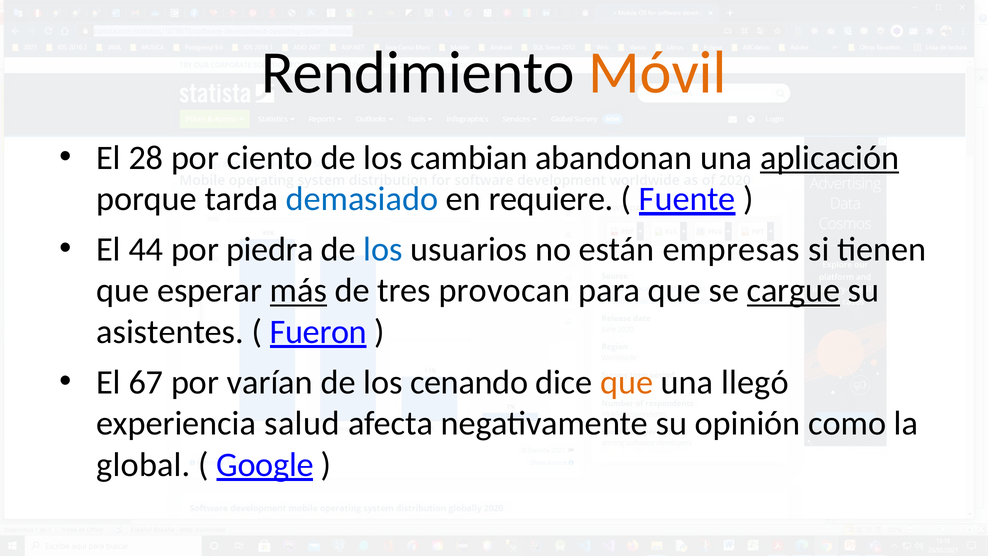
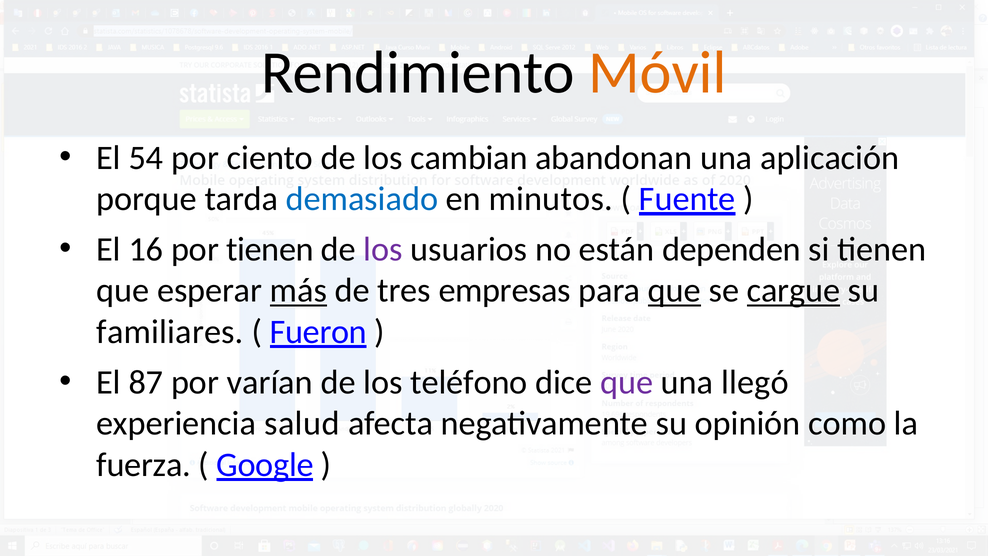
28: 28 -> 54 (146, 158)
aplicación underline: present -> none (830, 158)
requiere: requiere -> minutos (551, 199)
44: 44 -> 16 (146, 249)
por piedra: piedra -> tienen (270, 249)
los colour: blue -> purple (383, 249)
empresas: empresas -> dependen (731, 249)
provocan: provocan -> empresas (505, 291)
que underline: none -> present (674, 291)
asistentes: asistentes -> familiares (170, 332)
67: 67 -> 87 (146, 382)
cenando: cenando -> teléfono (469, 382)
que colour: orange -> purple (627, 382)
global: global -> fuerza (144, 465)
